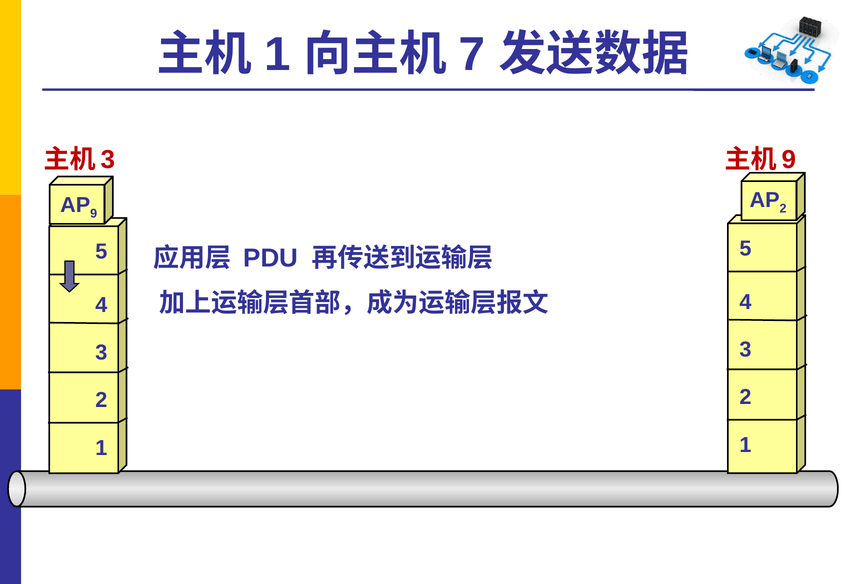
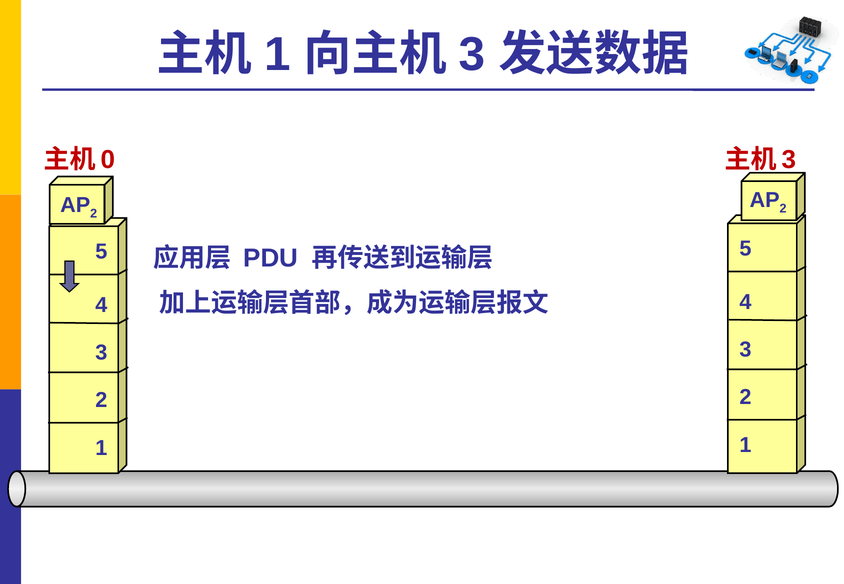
7: 7 -> 3 (472, 54)
3: 3 -> 0 (108, 160)
9: 9 -> 3 (789, 160)
9: 9 -> 2 (94, 214)
